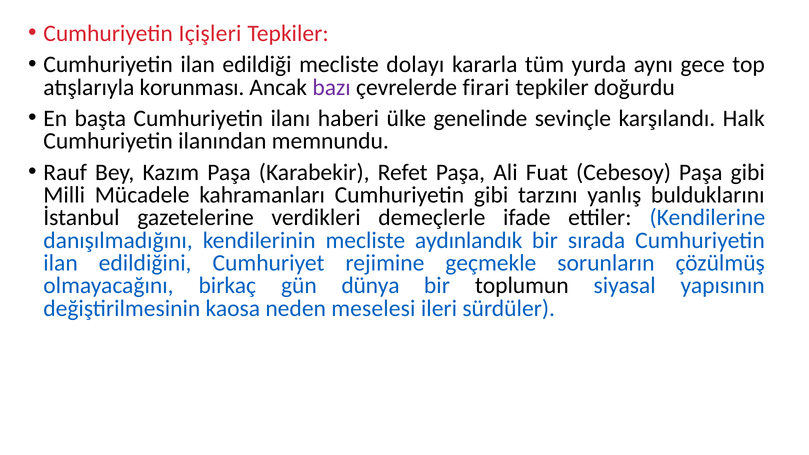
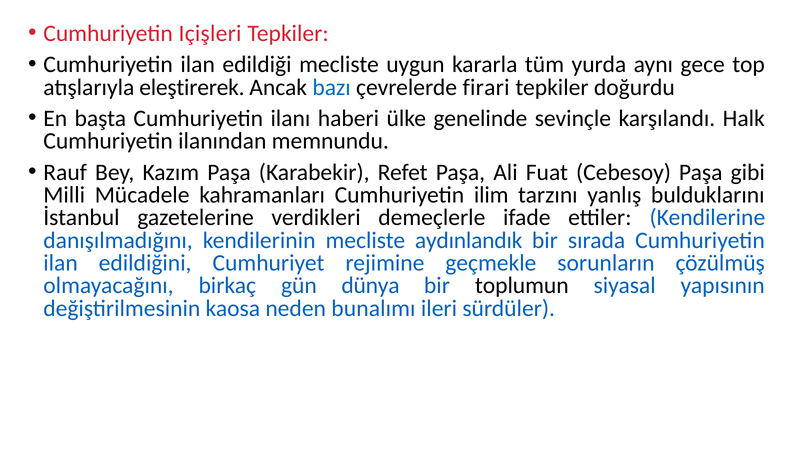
dolayı: dolayı -> uygun (415, 65)
korunması: korunması -> eleştirerek (192, 87)
bazı colour: purple -> blue (332, 87)
Cumhuriyetin gibi: gibi -> ilim (491, 195)
meselesi: meselesi -> bunalımı (373, 308)
